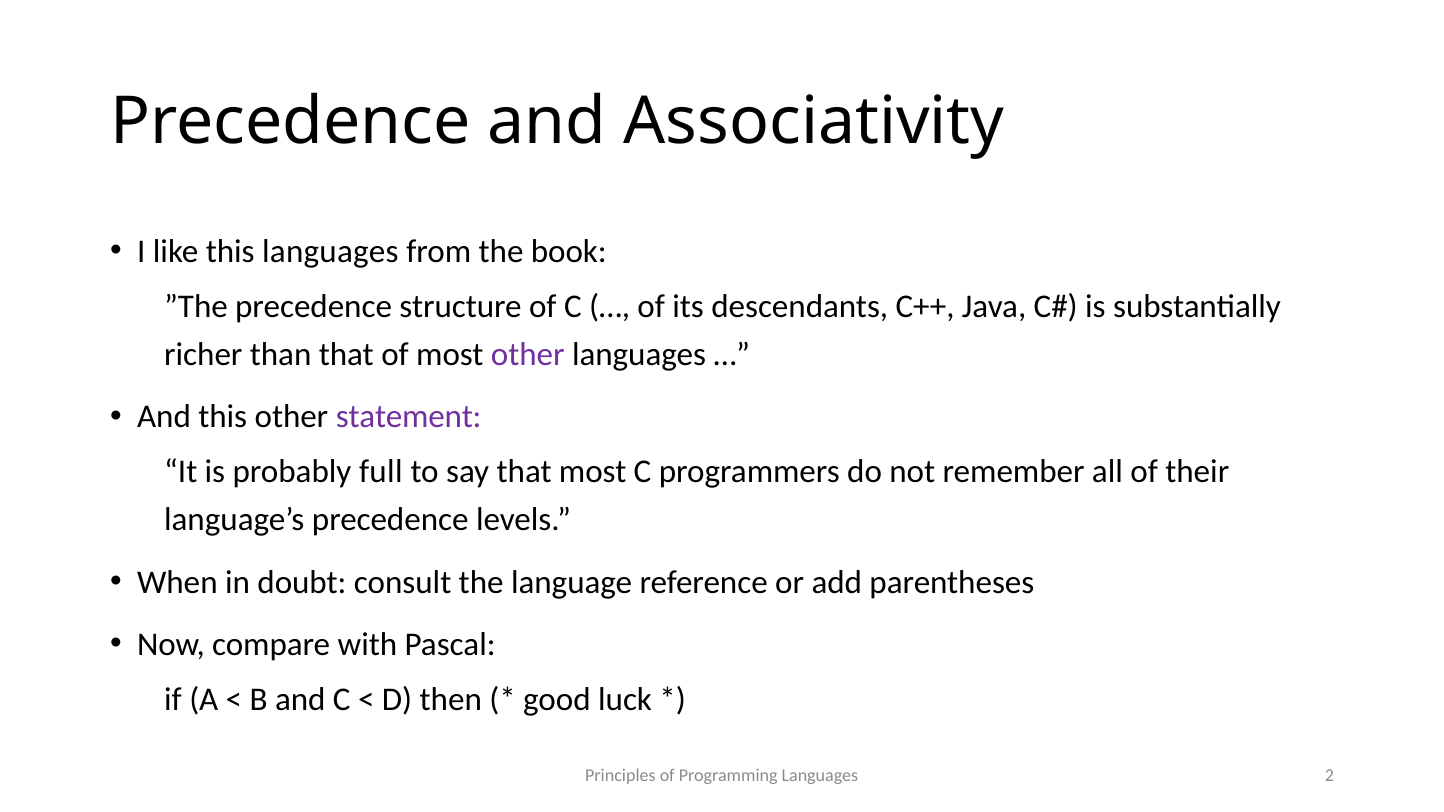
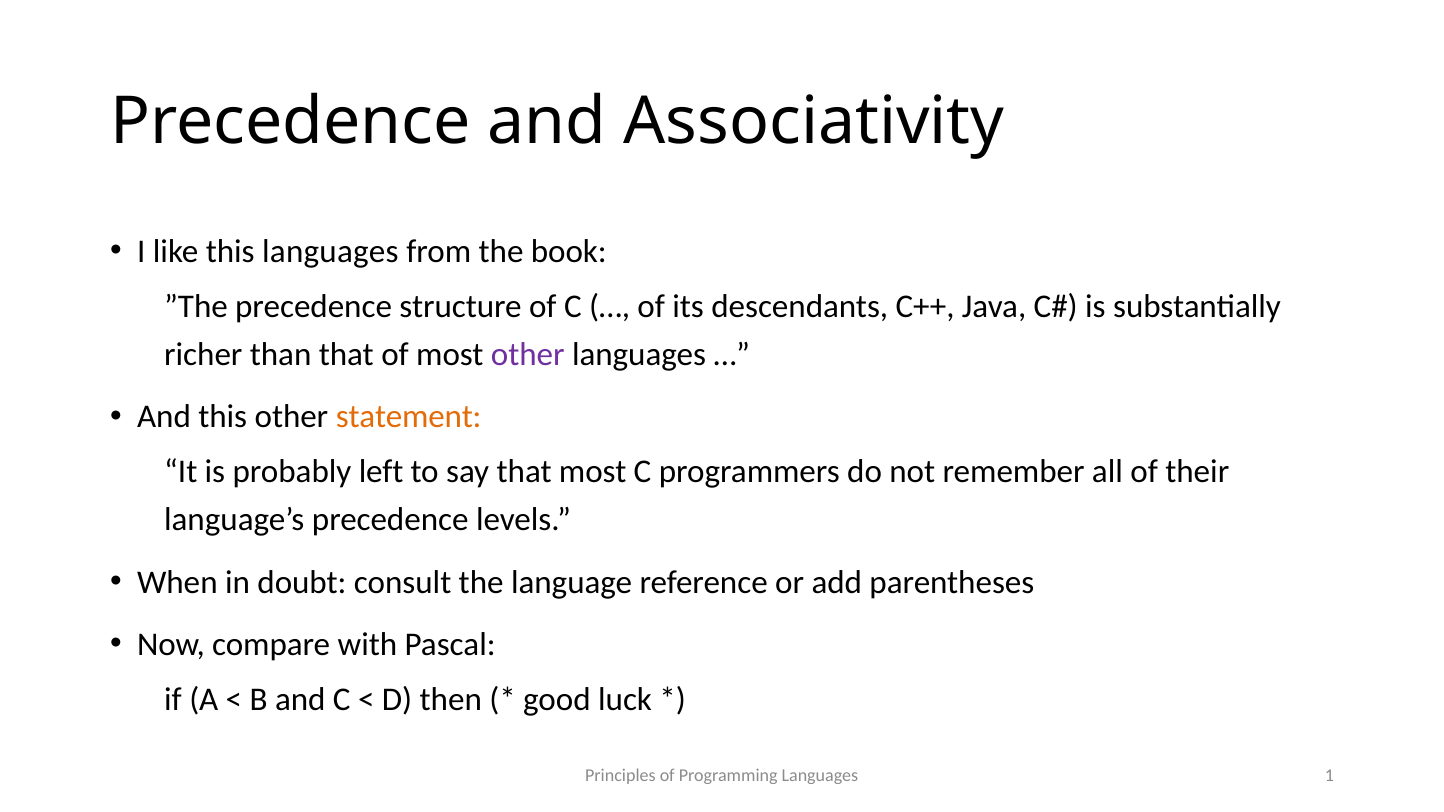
statement colour: purple -> orange (409, 417)
full: full -> left (381, 472)
2: 2 -> 1 (1329, 776)
